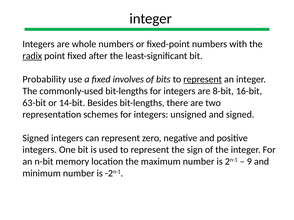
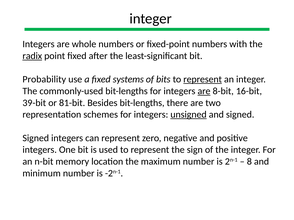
involves: involves -> systems (128, 79)
are underline: none -> present (204, 91)
63-bit: 63-bit -> 39-bit (34, 103)
14-bit: 14-bit -> 81-bit (72, 103)
unsigned underline: none -> present (189, 115)
9: 9 -> 8 (249, 162)
